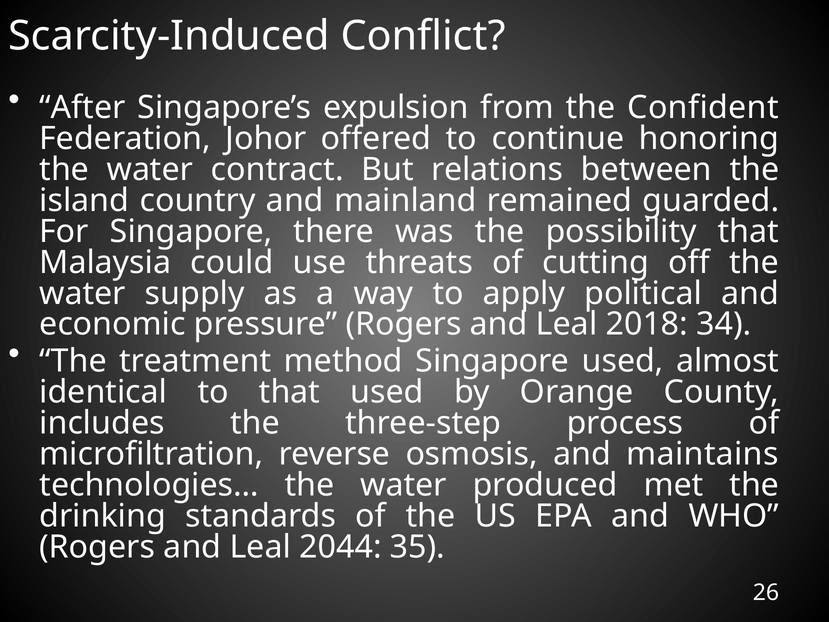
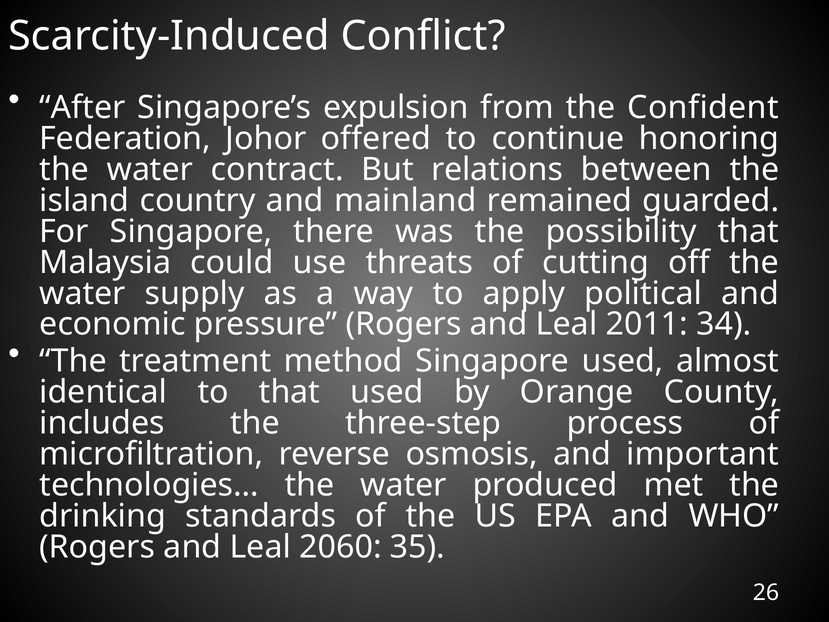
2018: 2018 -> 2011 (647, 324)
maintains: maintains -> important (703, 454)
2044: 2044 -> 2060 (340, 547)
